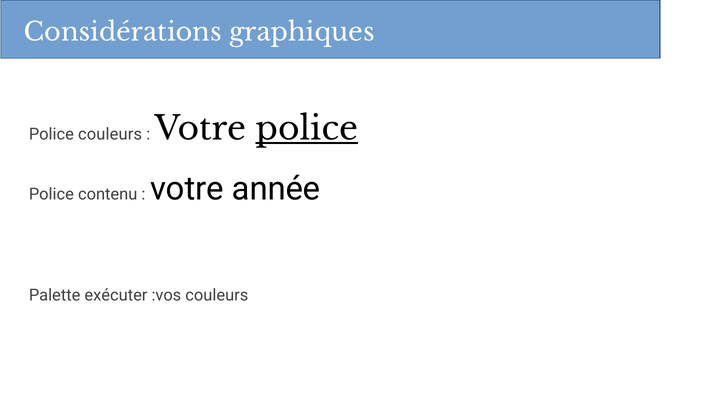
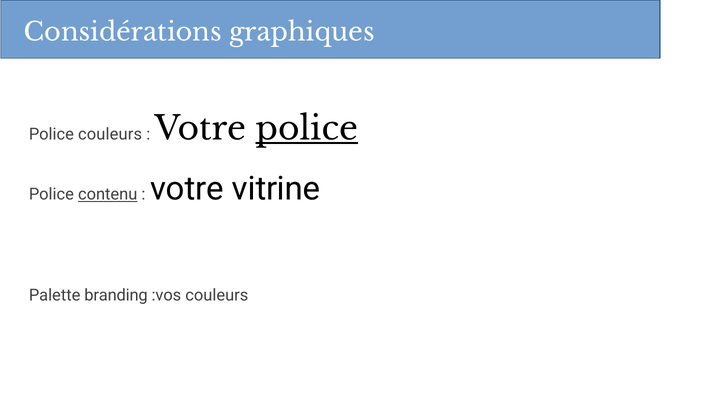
contenu underline: none -> present (108, 194)
année: année -> vitrine (276, 189)
exécuter: exécuter -> branding (116, 295)
